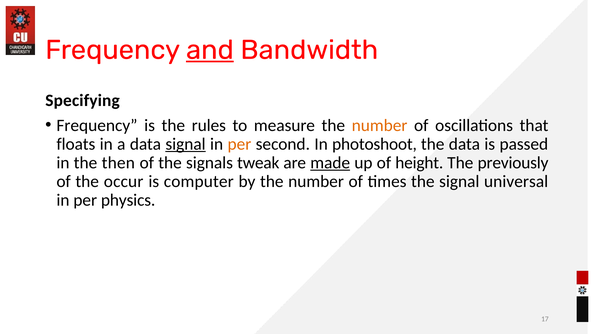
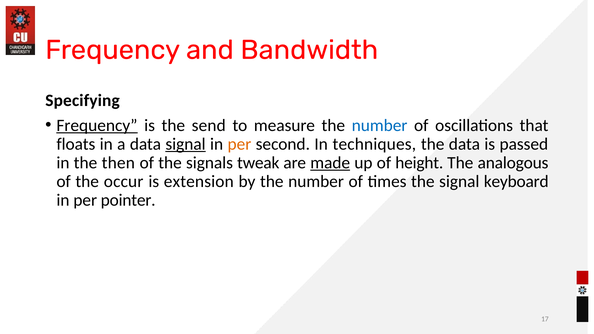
and underline: present -> none (210, 50)
Frequency underline: none -> present (97, 125)
rules: rules -> send (209, 125)
number colour: orange -> blue (380, 125)
photoshoot: photoshoot -> techniques (374, 144)
previously: previously -> analogous (513, 163)
computer: computer -> extension (199, 181)
universal: universal -> keyboard (516, 181)
physics: physics -> pointer (128, 200)
